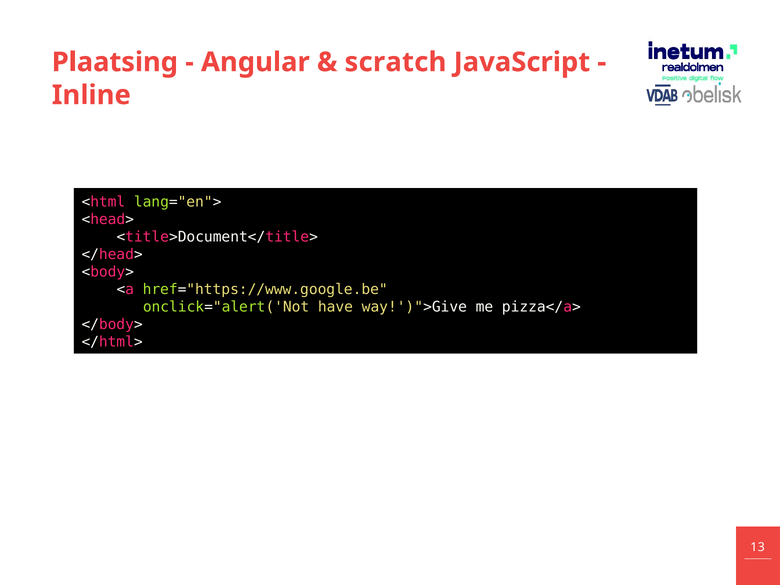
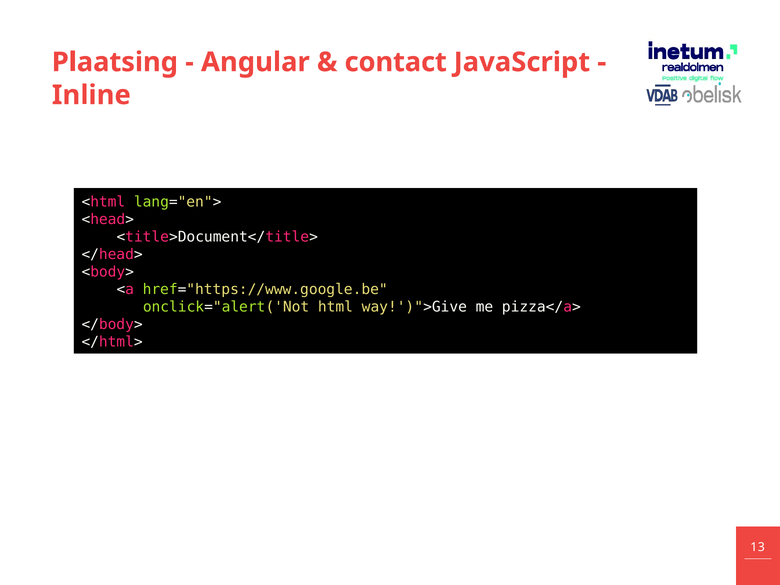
scratch: scratch -> contact (396, 62)
have: have -> html (335, 307)
